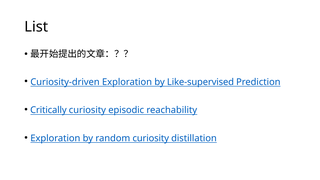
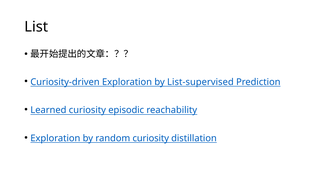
Like-supervised: Like-supervised -> List-supervised (200, 82)
Critically: Critically -> Learned (48, 110)
